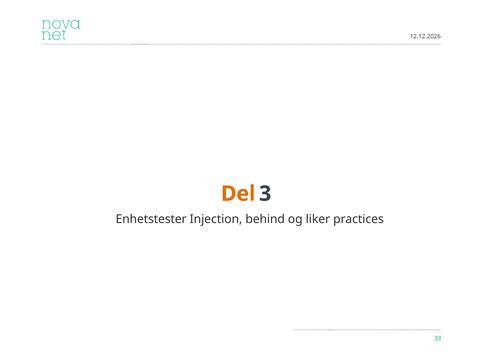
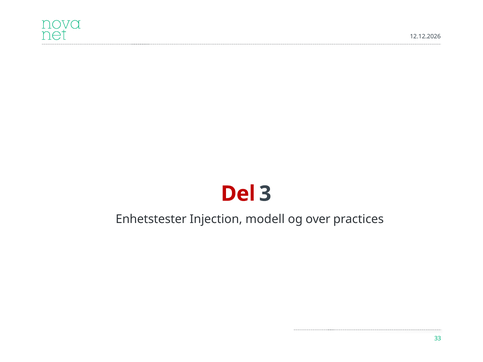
Del colour: orange -> red (238, 194)
behind: behind -> modell (265, 219)
liker: liker -> over (318, 219)
